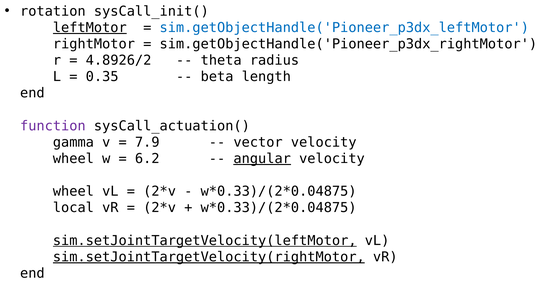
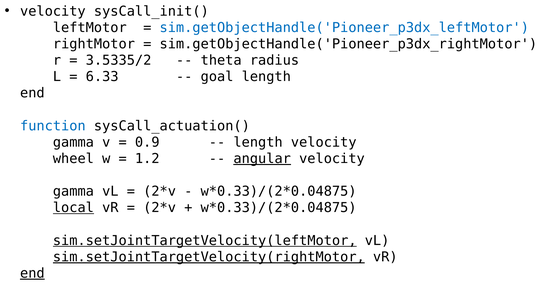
rotation: rotation -> velocity (53, 11)
leftMotor underline: present -> none (90, 28)
4.8926/2: 4.8926/2 -> 3.5335/2 (119, 60)
0.35: 0.35 -> 6.33 (102, 77)
beta: beta -> goal (217, 77)
function colour: purple -> blue (53, 126)
7.9: 7.9 -> 0.9 (147, 142)
vector: vector -> length (258, 142)
6.2: 6.2 -> 1.2 (147, 158)
wheel: wheel -> gamma (73, 191)
local underline: none -> present (73, 208)
end underline: none -> present (32, 273)
